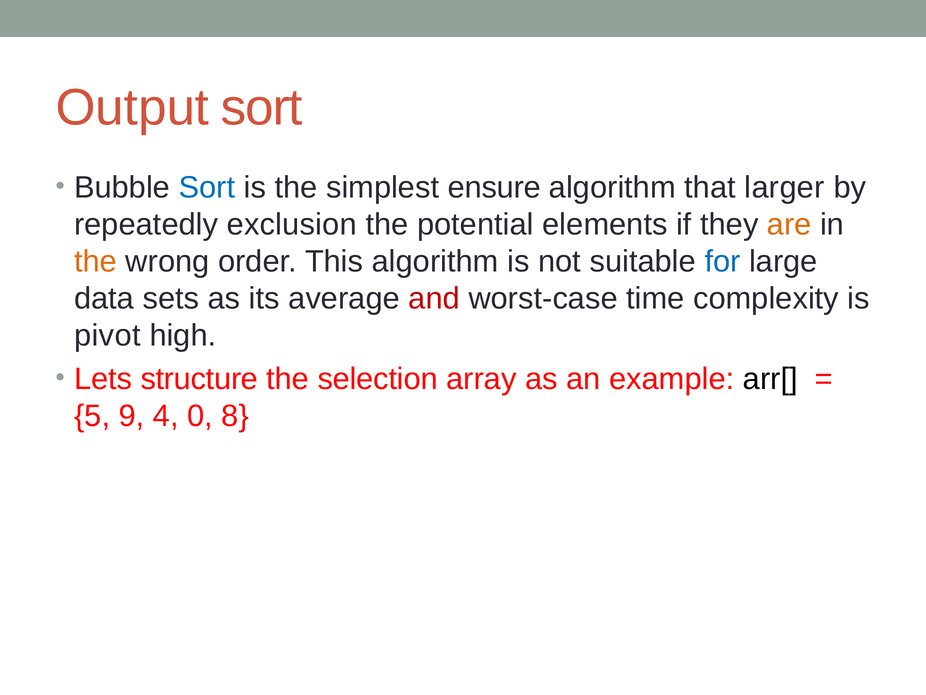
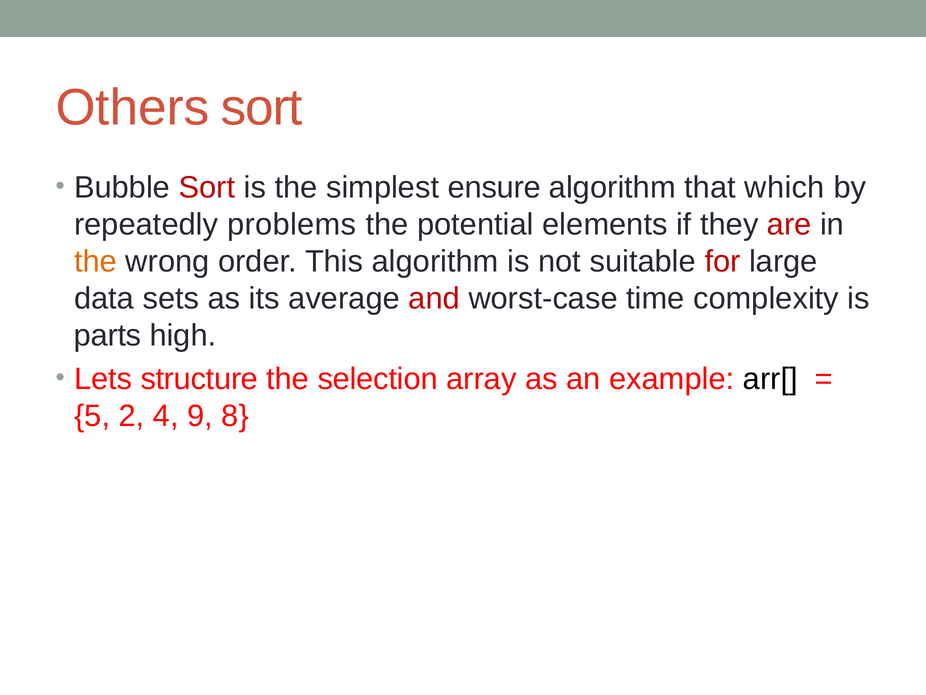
Output: Output -> Others (132, 108)
Sort colour: blue -> red (207, 187)
larger: larger -> which (785, 187)
exclusion: exclusion -> problems (292, 224)
are colour: orange -> red (789, 224)
for colour: blue -> red (723, 261)
pivot: pivot -> parts (108, 336)
9: 9 -> 2 (131, 416)
0: 0 -> 9 (200, 416)
